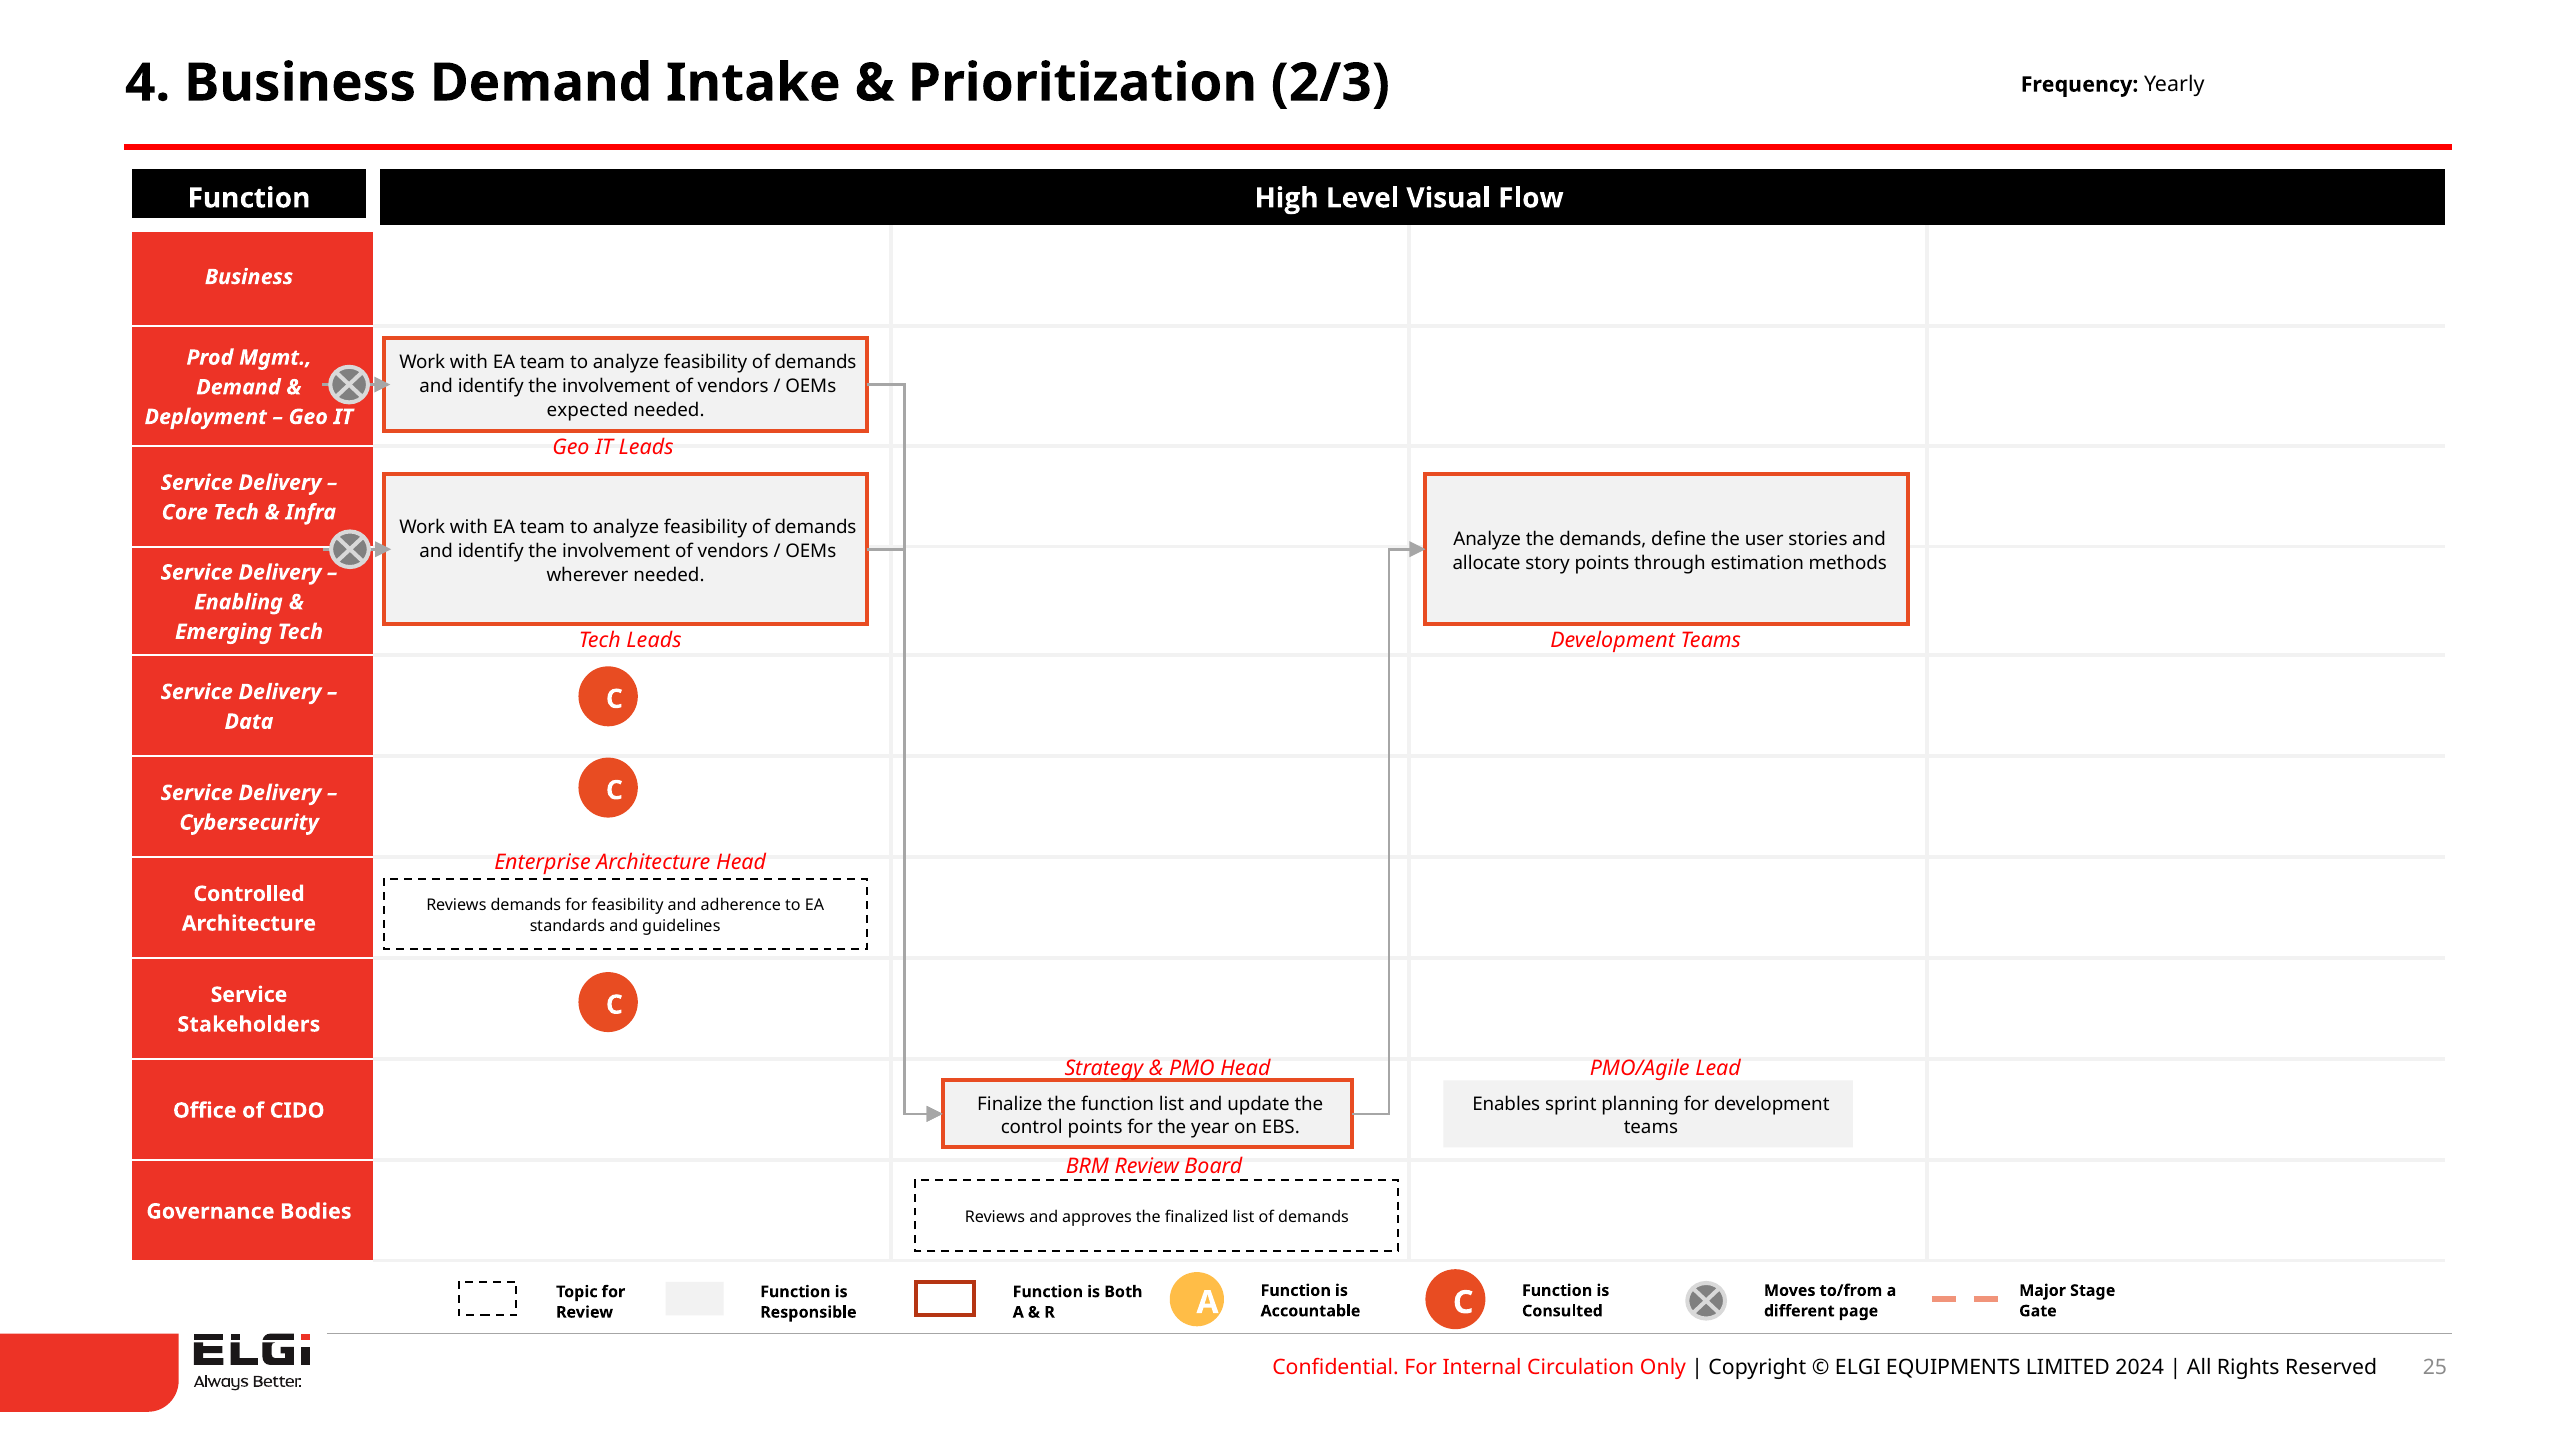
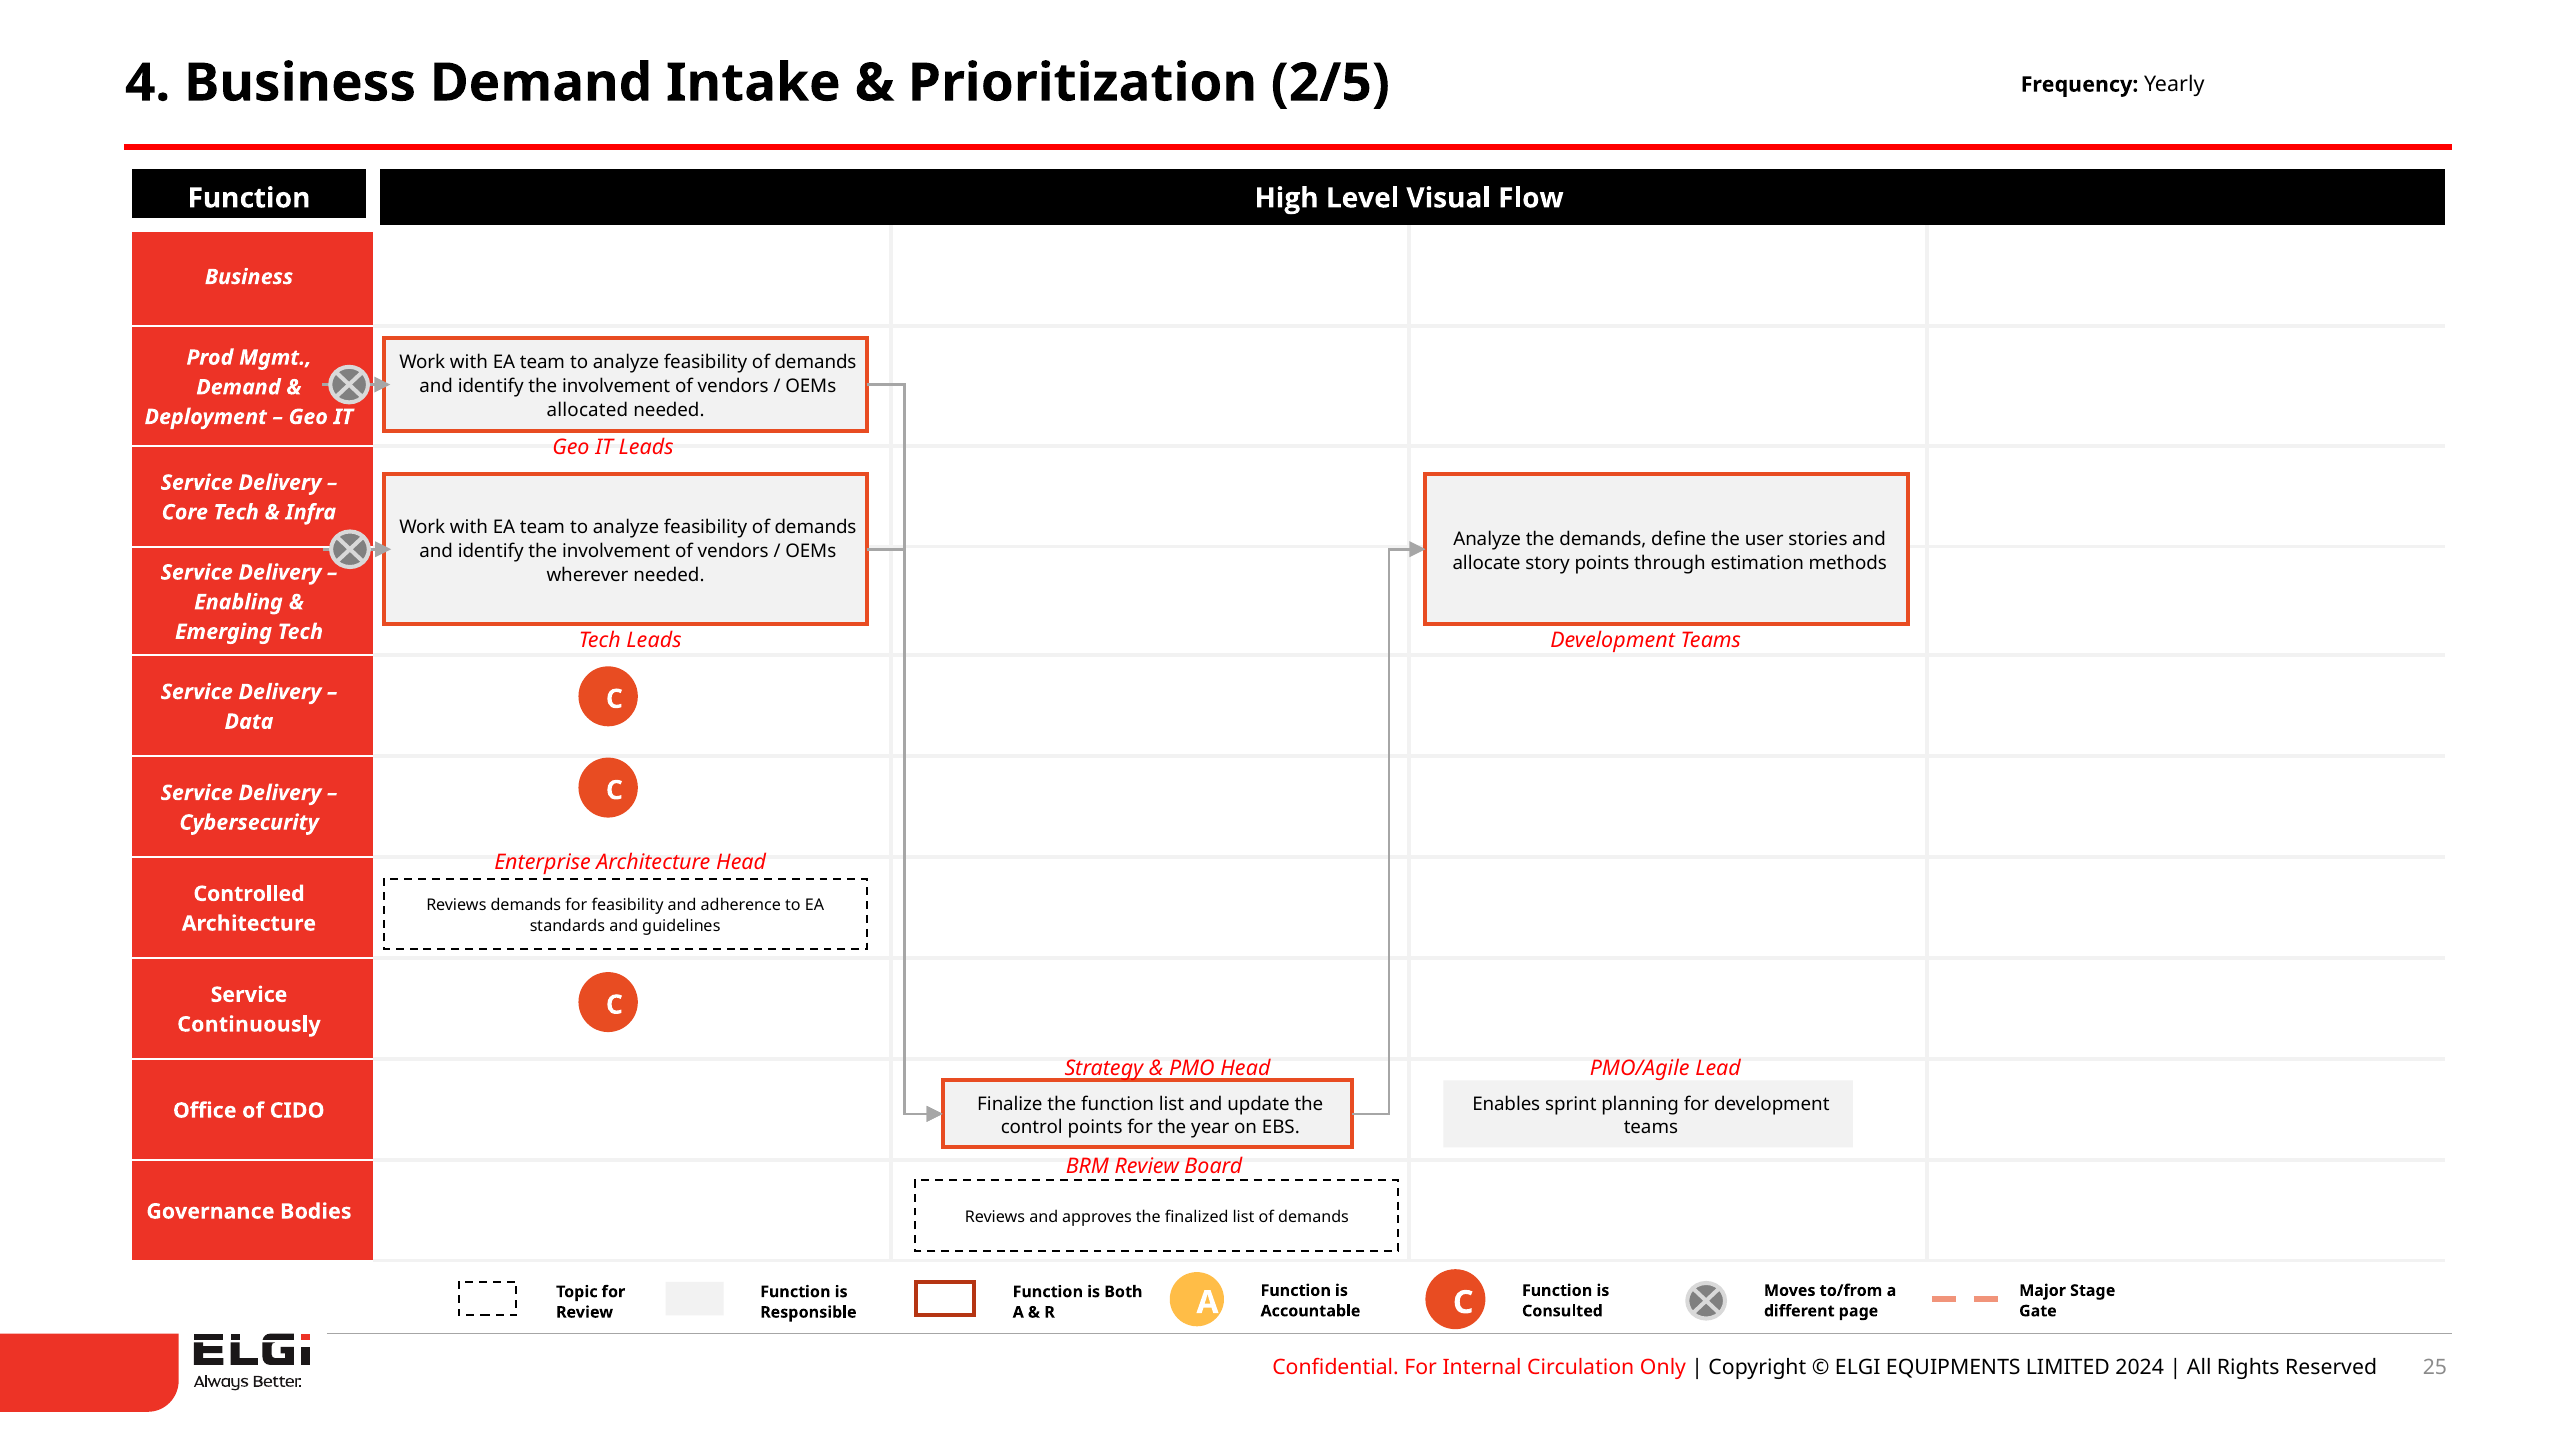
2/3: 2/3 -> 2/5 (1330, 83)
expected: expected -> allocated (587, 410)
Stakeholders: Stakeholders -> Continuously (249, 1024)
